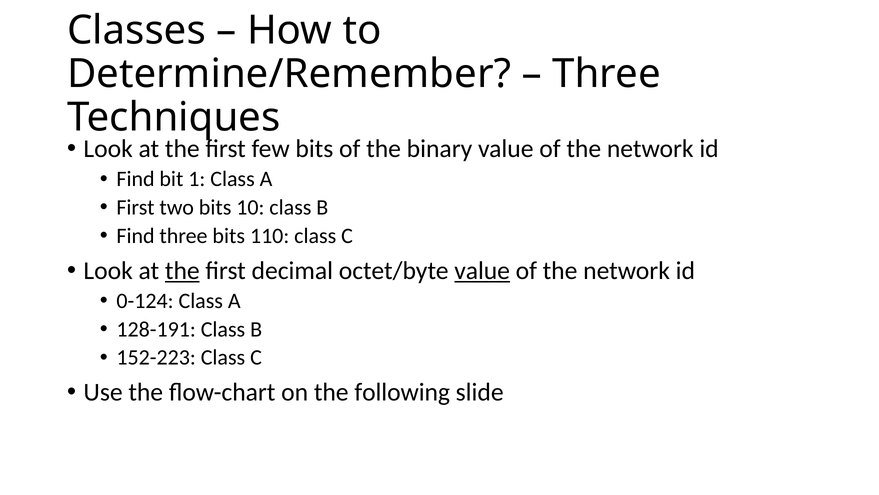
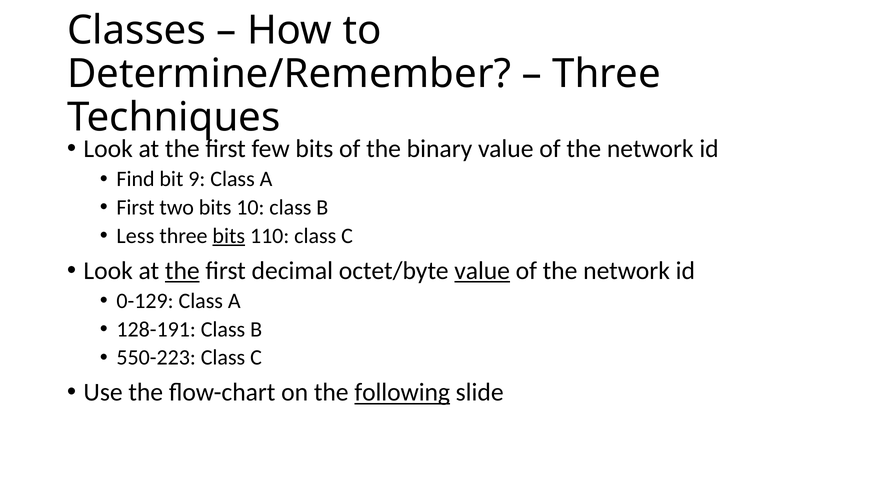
1: 1 -> 9 (197, 179)
Find: Find -> Less (135, 235)
bits underline: none -> present (229, 235)
0-124: 0-124 -> 0-129 (145, 301)
152-223: 152-223 -> 550-223 (156, 357)
following underline: none -> present (402, 392)
